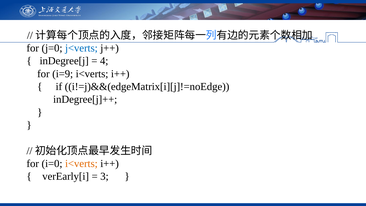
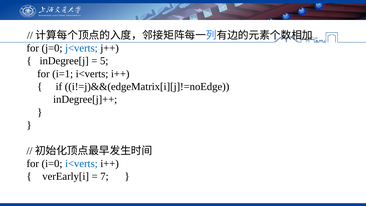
4: 4 -> 5 (104, 61)
i=9: i=9 -> i=1 (63, 74)
i<verts colour: orange -> blue (81, 163)
3: 3 -> 7 (104, 176)
